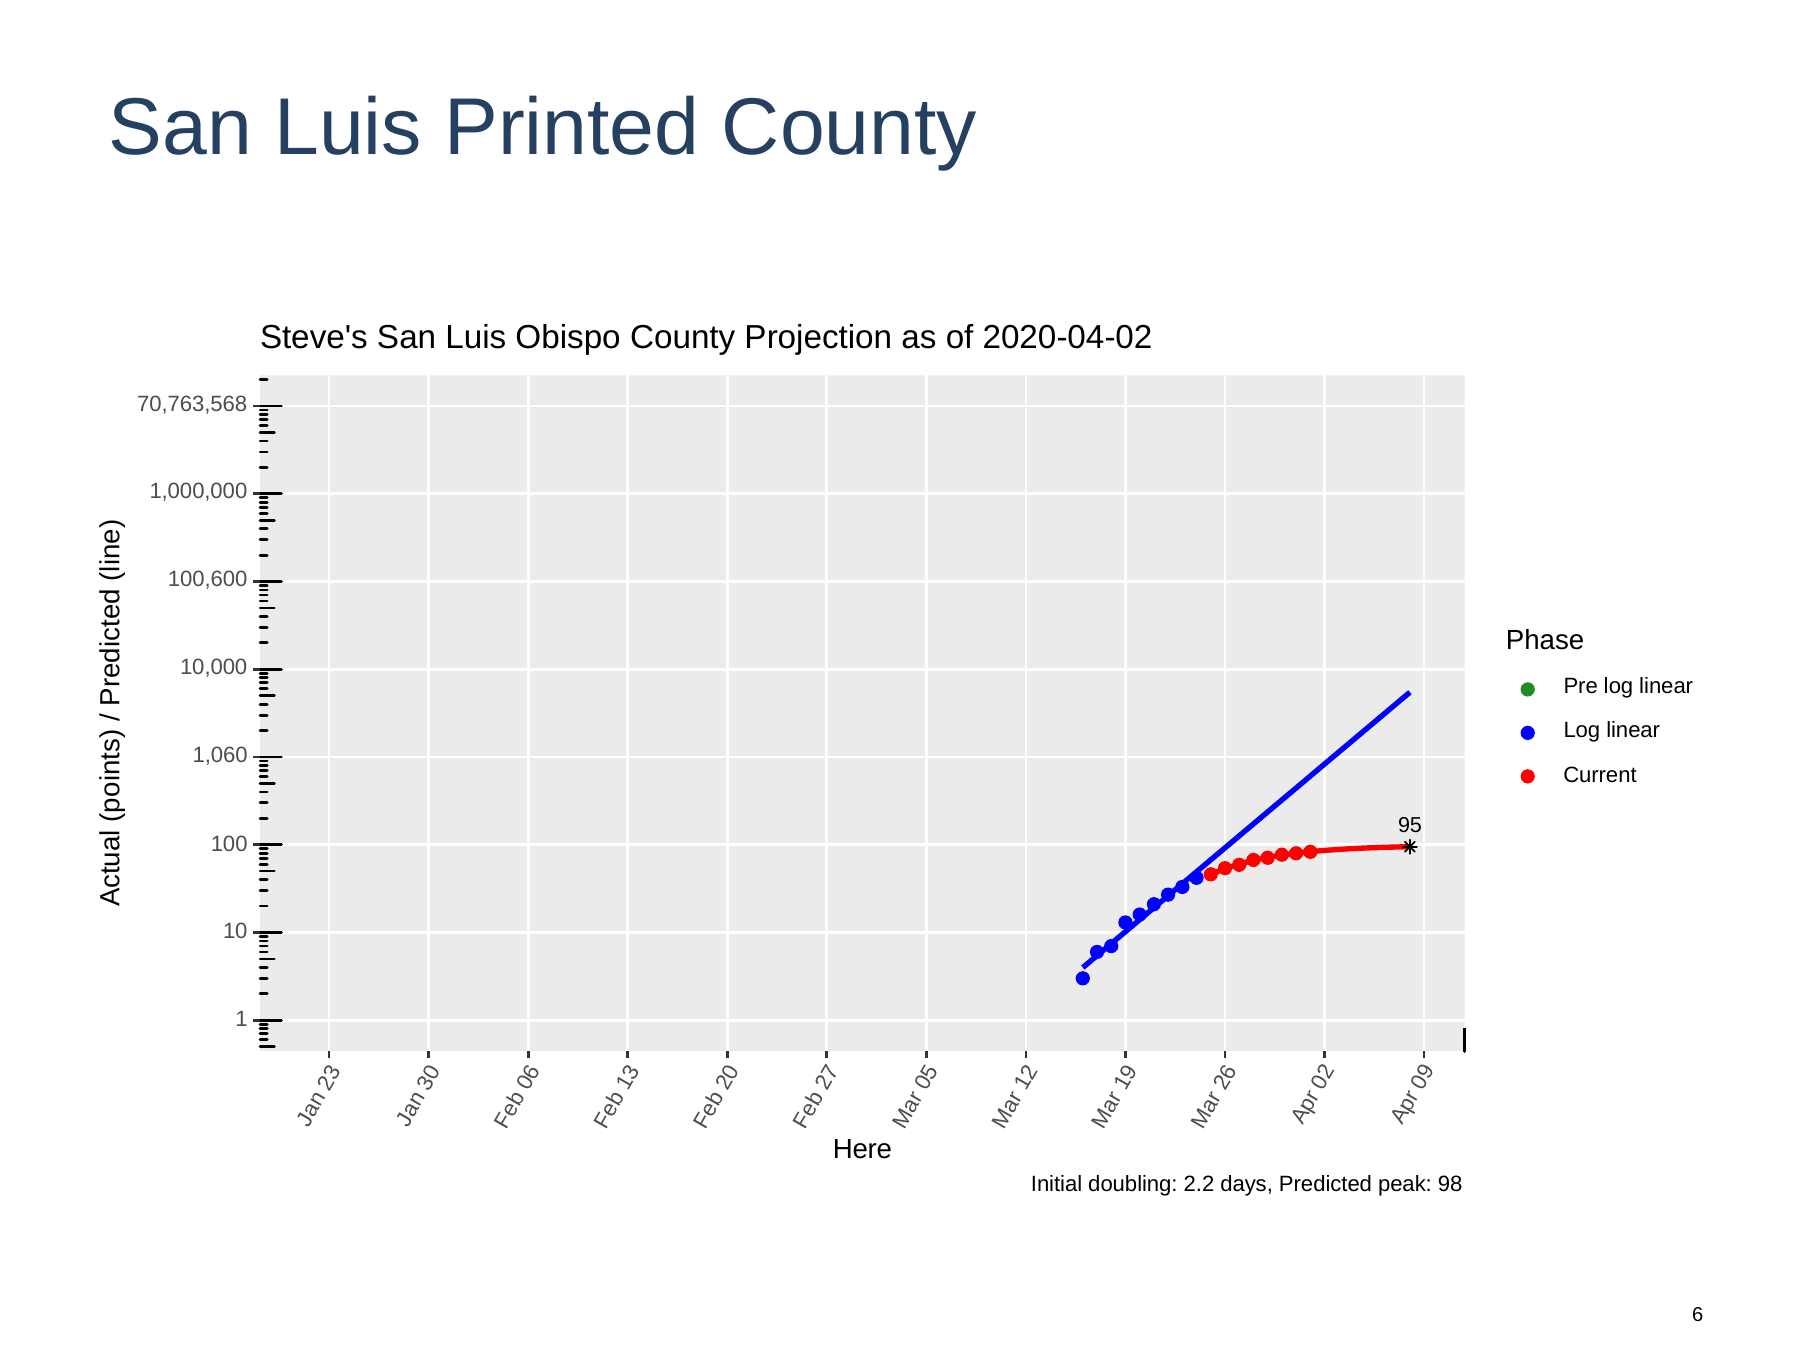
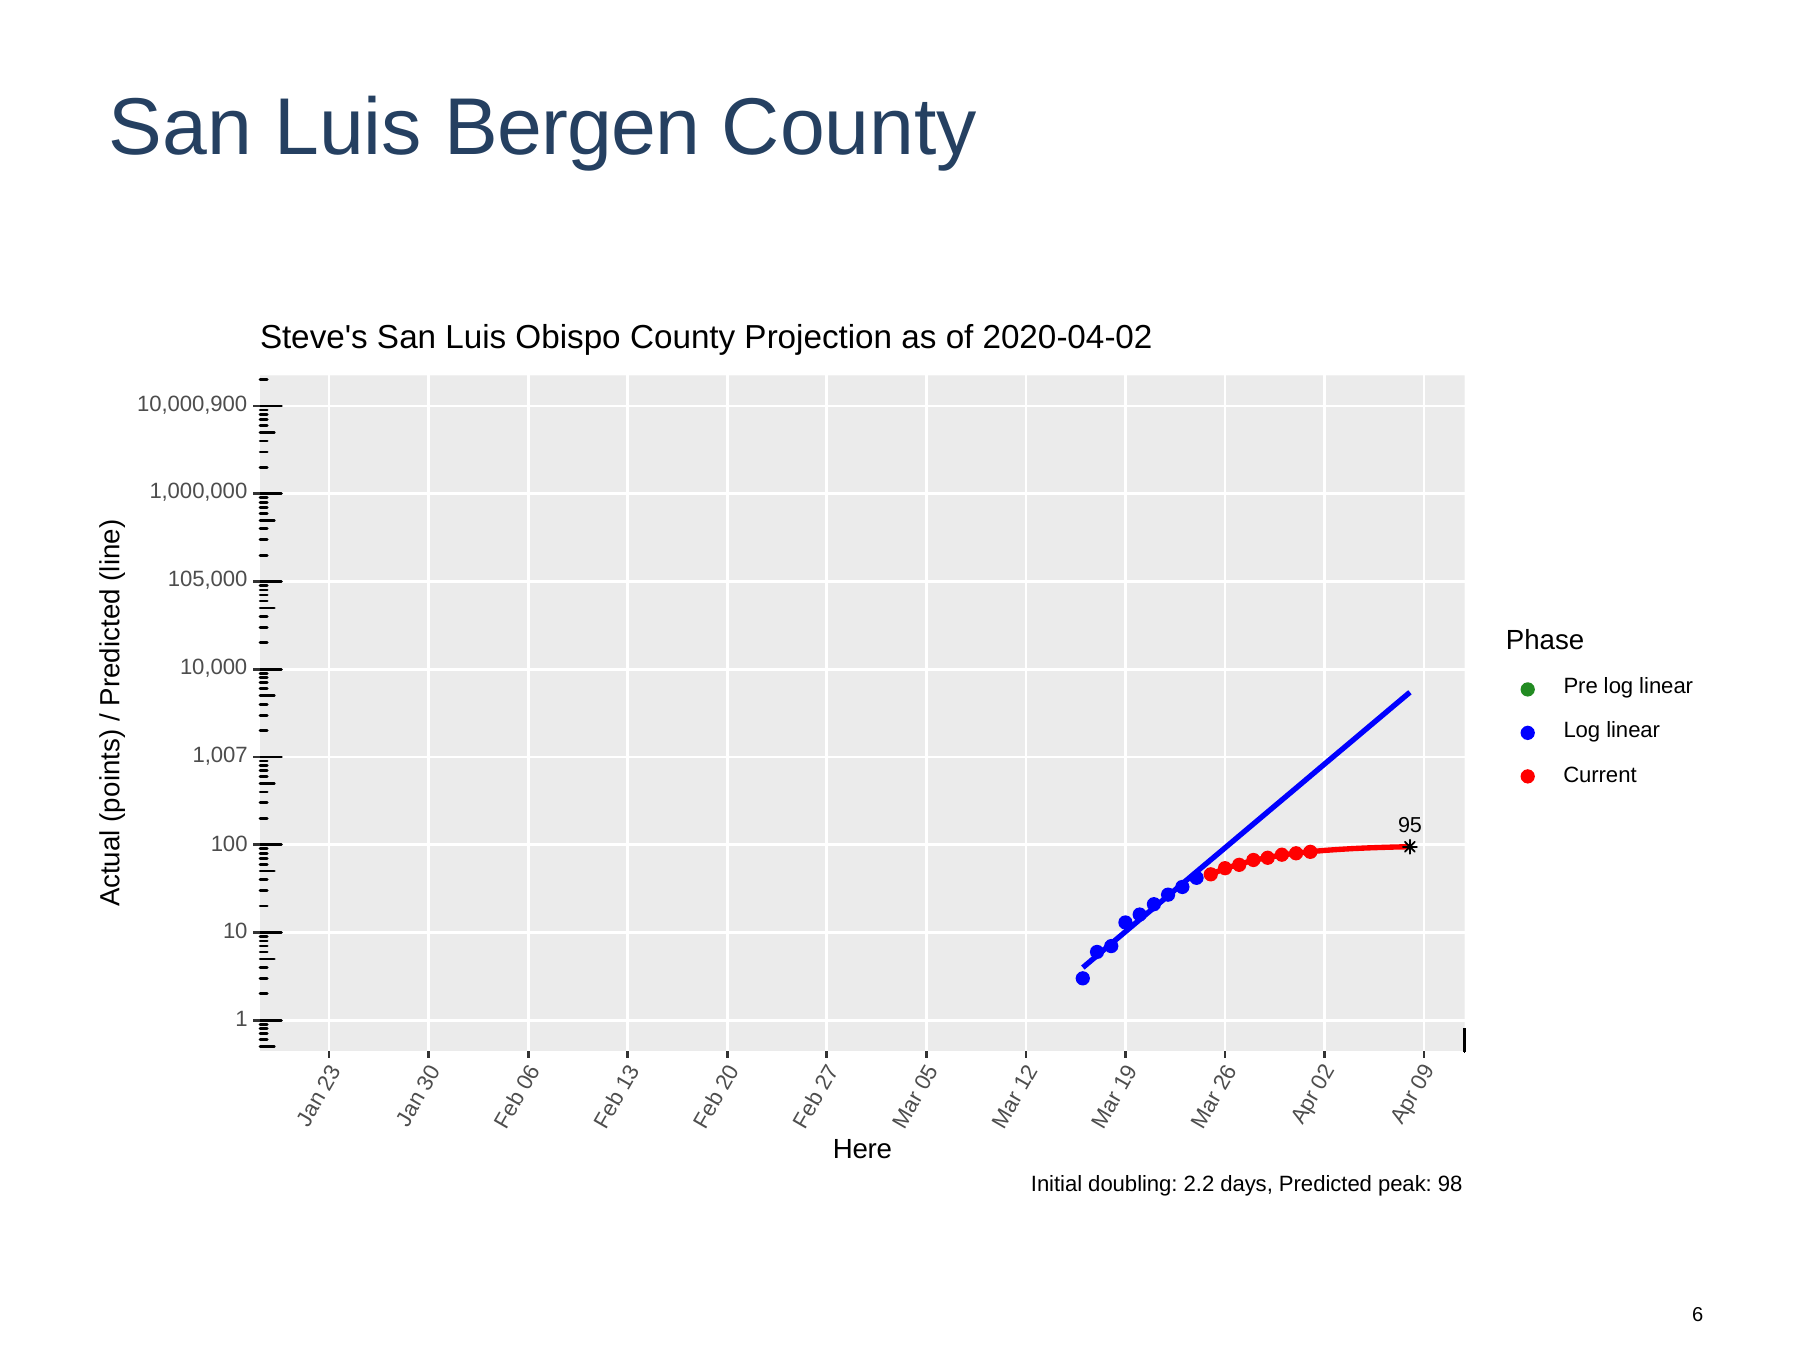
Printed: Printed -> Bergen (572, 128)
70,763,568: 70,763,568 -> 10,000,900 (192, 404)
100,600: 100,600 -> 105,000 (208, 579)
1,060: 1,060 -> 1,007 (220, 755)
